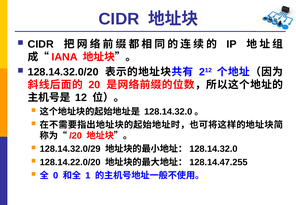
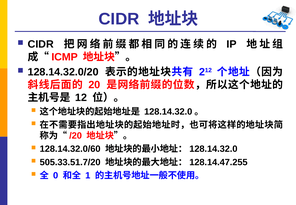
IANA: IANA -> ICMP (65, 57)
128.14.32.0/29: 128.14.32.0/29 -> 128.14.32.0/60 (70, 149)
128.14.22.0/20: 128.14.22.0/20 -> 505.33.51.7/20 (70, 162)
